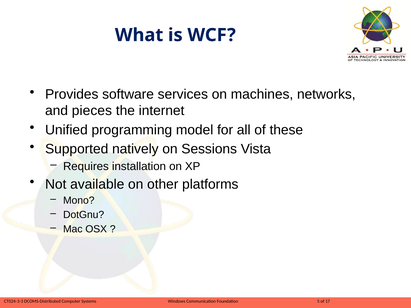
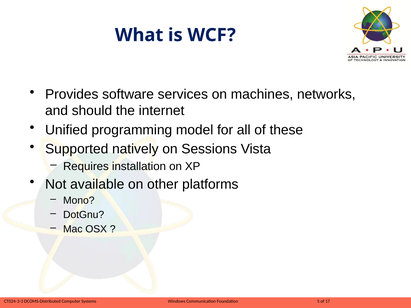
pieces: pieces -> should (92, 111)
